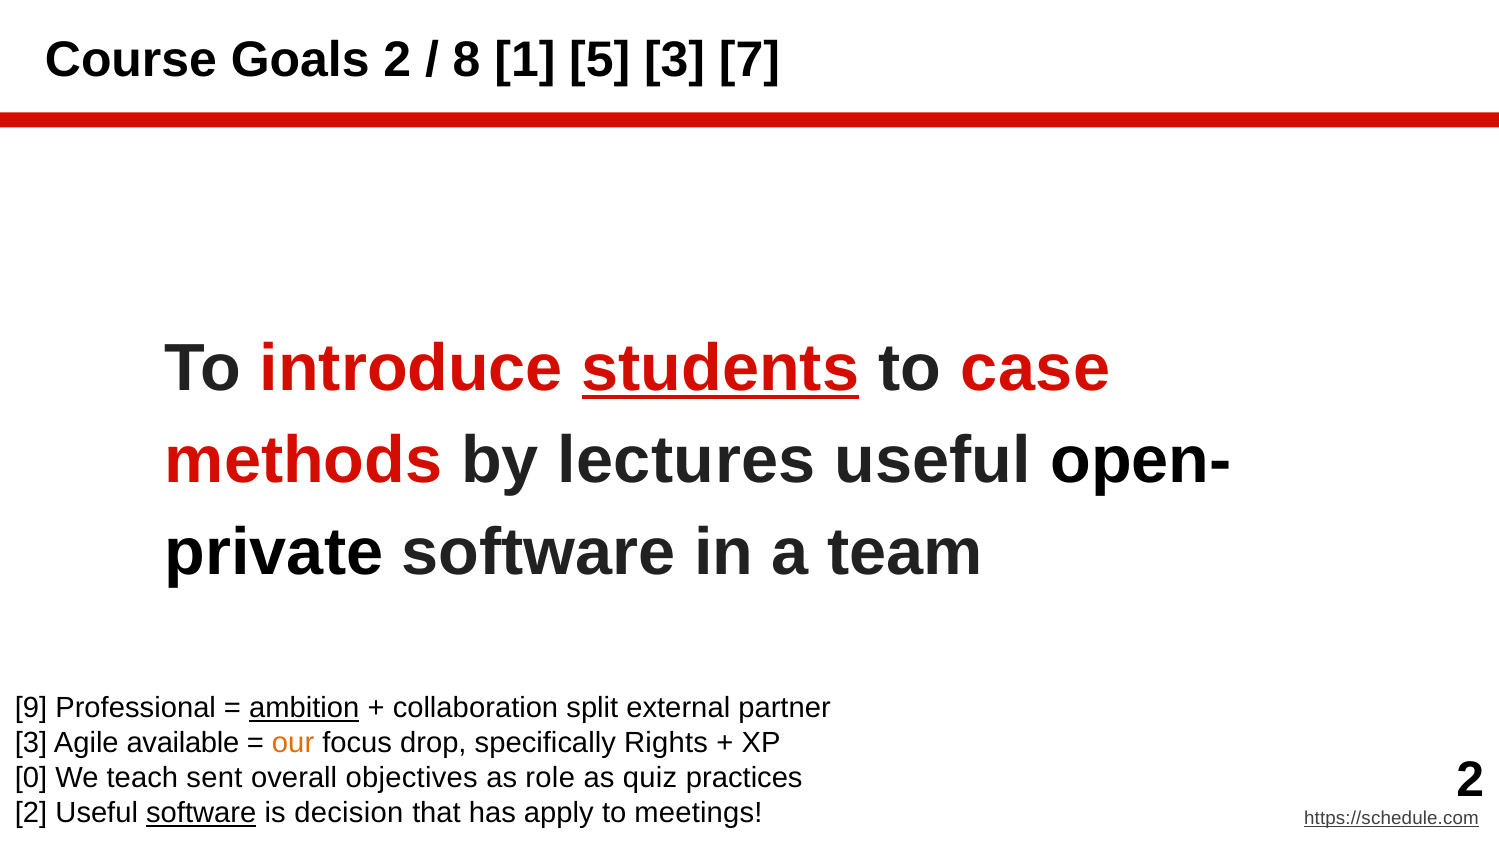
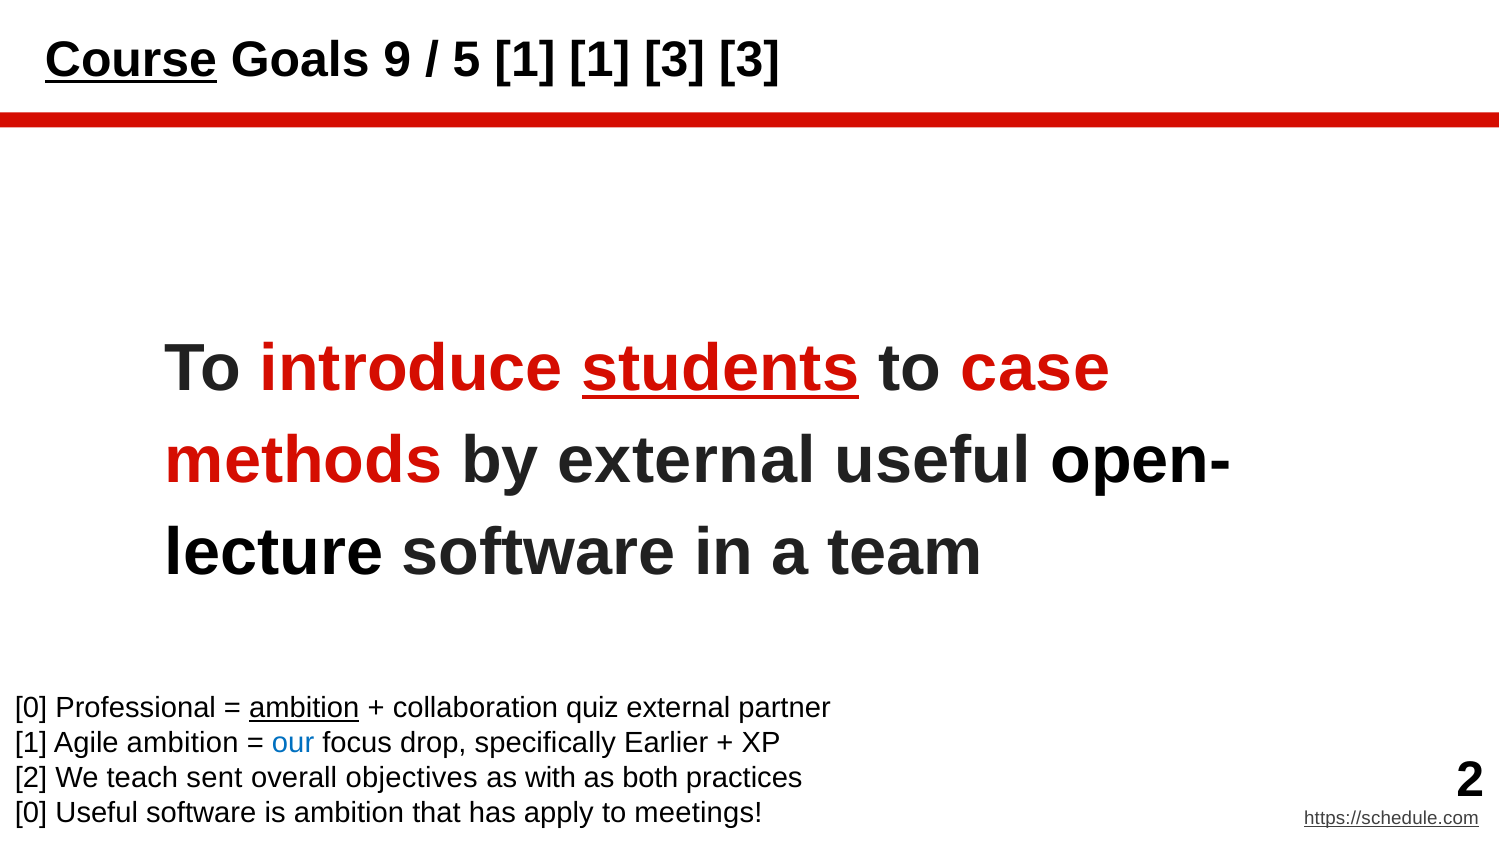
Course underline: none -> present (131, 60)
Goals 2: 2 -> 9 (397, 60)
8: 8 -> 5 (467, 60)
1 5: 5 -> 1 (600, 60)
3 7: 7 -> 3 (749, 60)
by lectures: lectures -> external (687, 460)
private: private -> lecture (274, 552)
9: 9 -> 0 (31, 708)
split: split -> quiz (593, 708)
3: 3 -> 1 (31, 743)
Agile available: available -> ambition (183, 743)
our colour: orange -> blue (293, 743)
Rights: Rights -> Earlier (666, 743)
0: 0 -> 2 (31, 778)
role: role -> with (551, 778)
quiz: quiz -> both (650, 778)
2: 2 -> 0 (31, 813)
software underline: present -> none (201, 813)
is decision: decision -> ambition (349, 813)
